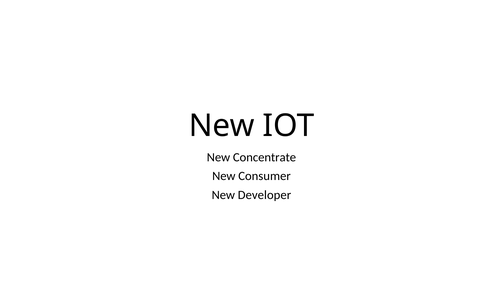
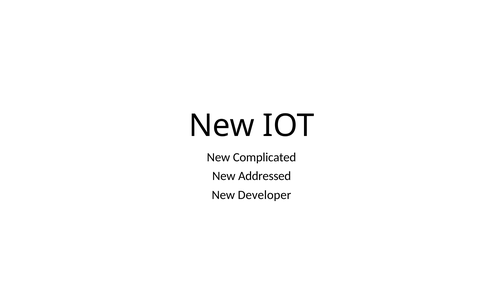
Concentrate: Concentrate -> Complicated (265, 157)
Consumer: Consumer -> Addressed (265, 176)
